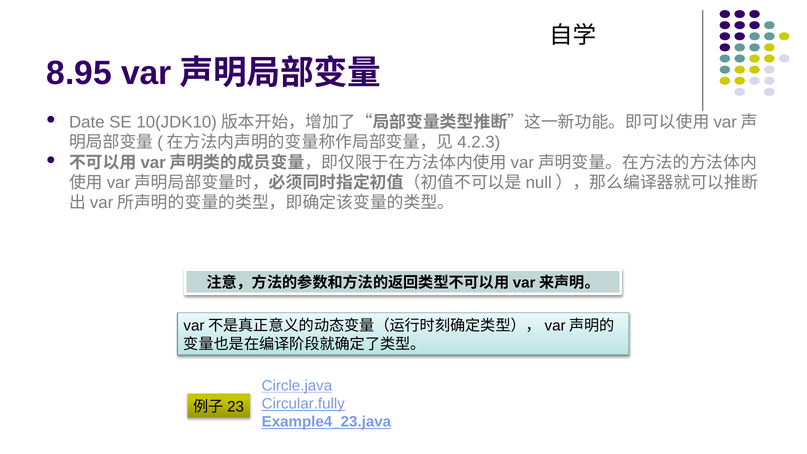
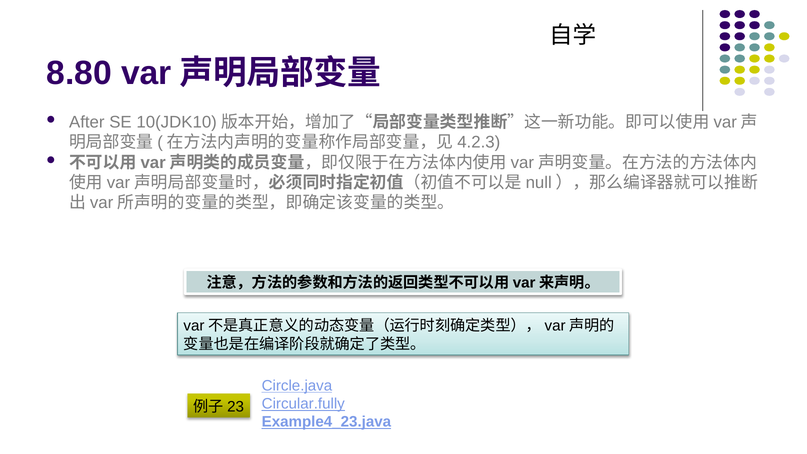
8.95: 8.95 -> 8.80 (79, 73)
Date: Date -> After (87, 122)
